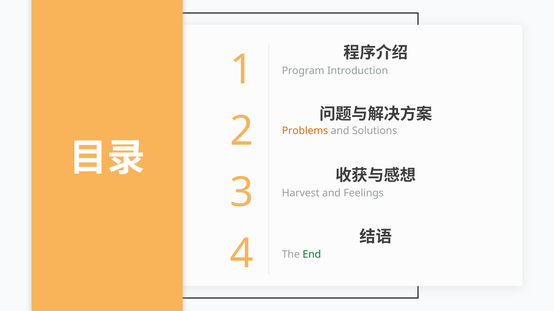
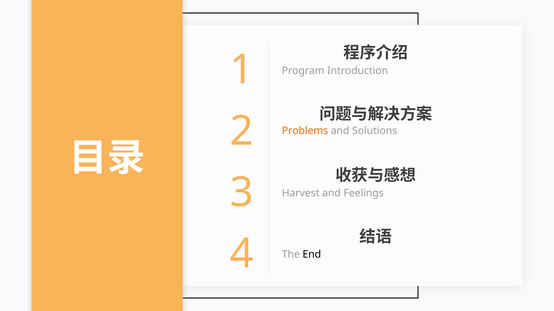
End colour: green -> black (312, 255)
